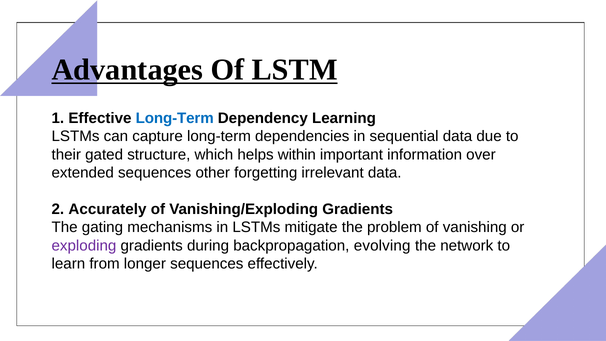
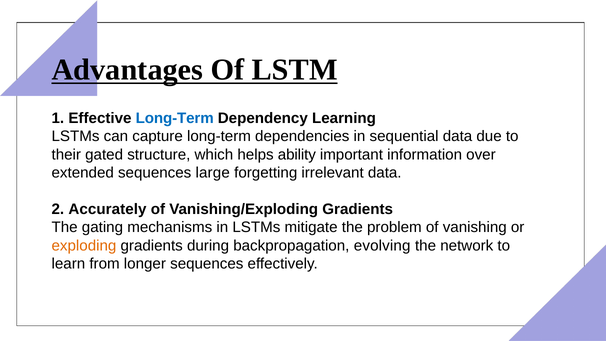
within: within -> ability (297, 155)
other: other -> large (213, 173)
exploding colour: purple -> orange (84, 245)
